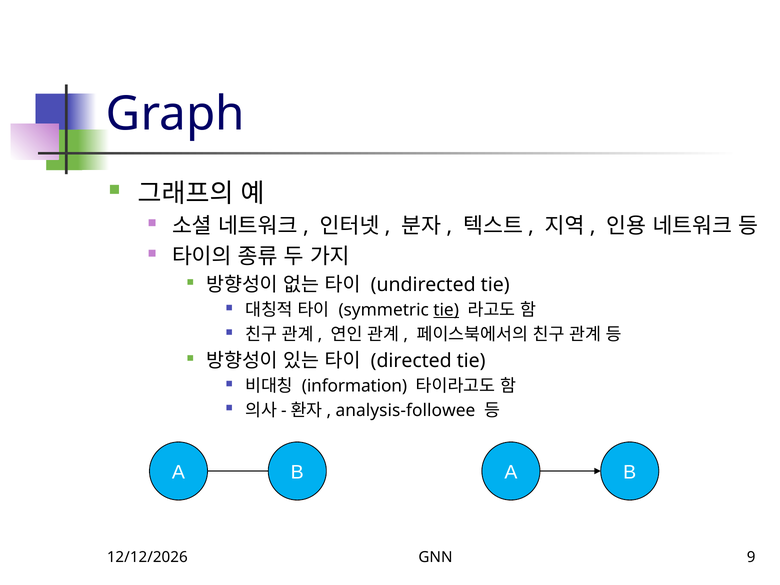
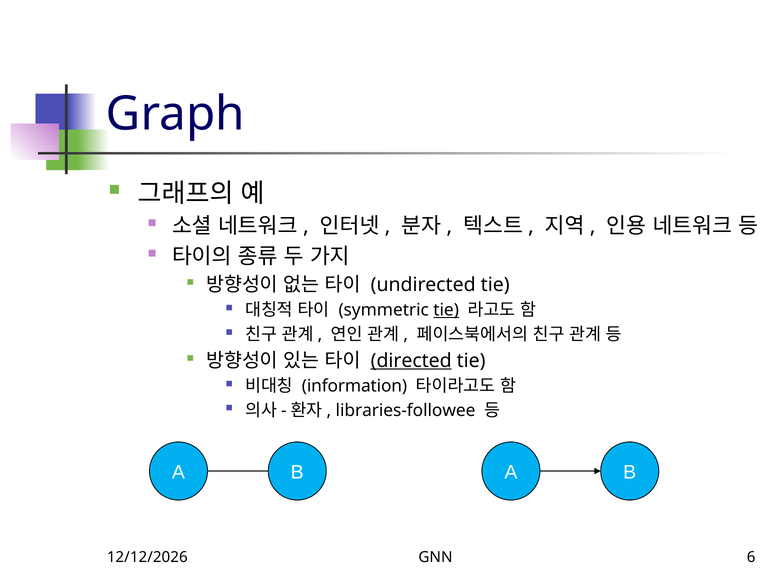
directed underline: none -> present (411, 361)
analysis-followee: analysis-followee -> libraries-followee (406, 410)
9: 9 -> 6 (751, 557)
